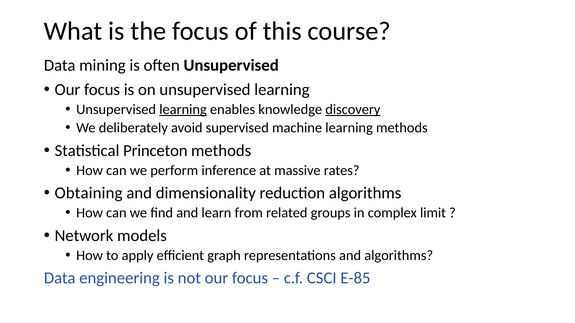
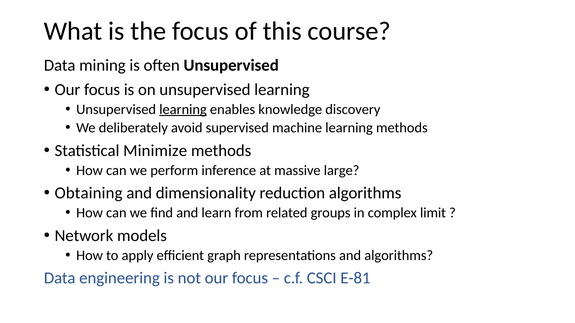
discovery underline: present -> none (353, 109)
Princeton: Princeton -> Minimize (155, 151)
rates: rates -> large (342, 171)
E-85: E-85 -> E-81 (355, 278)
